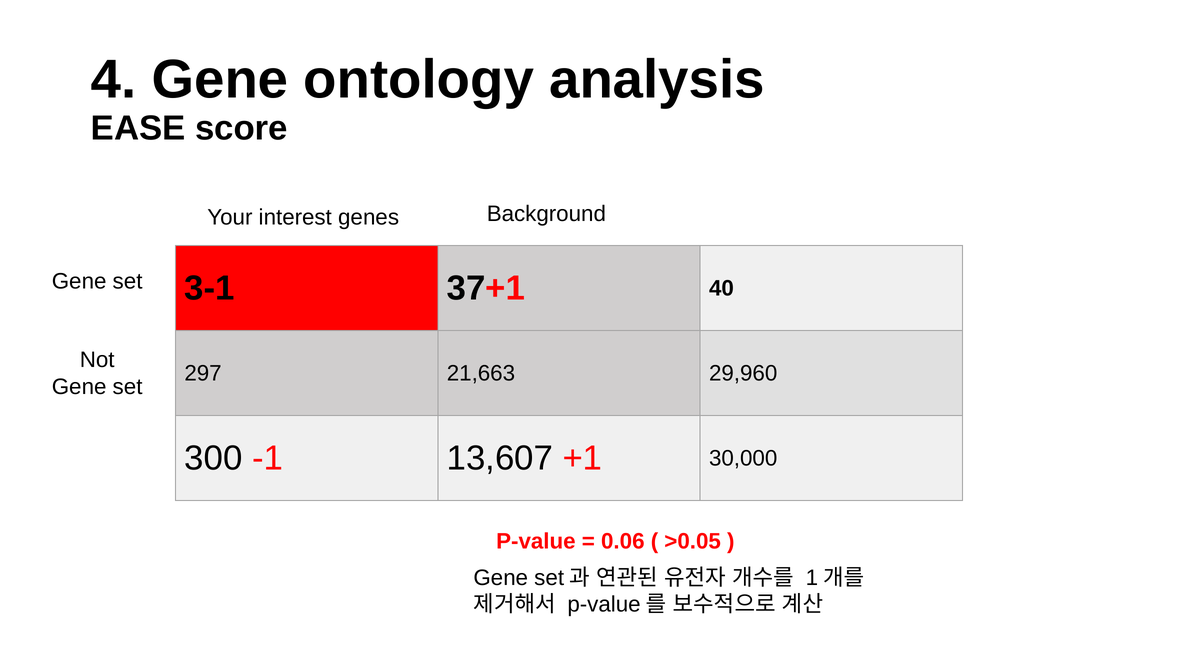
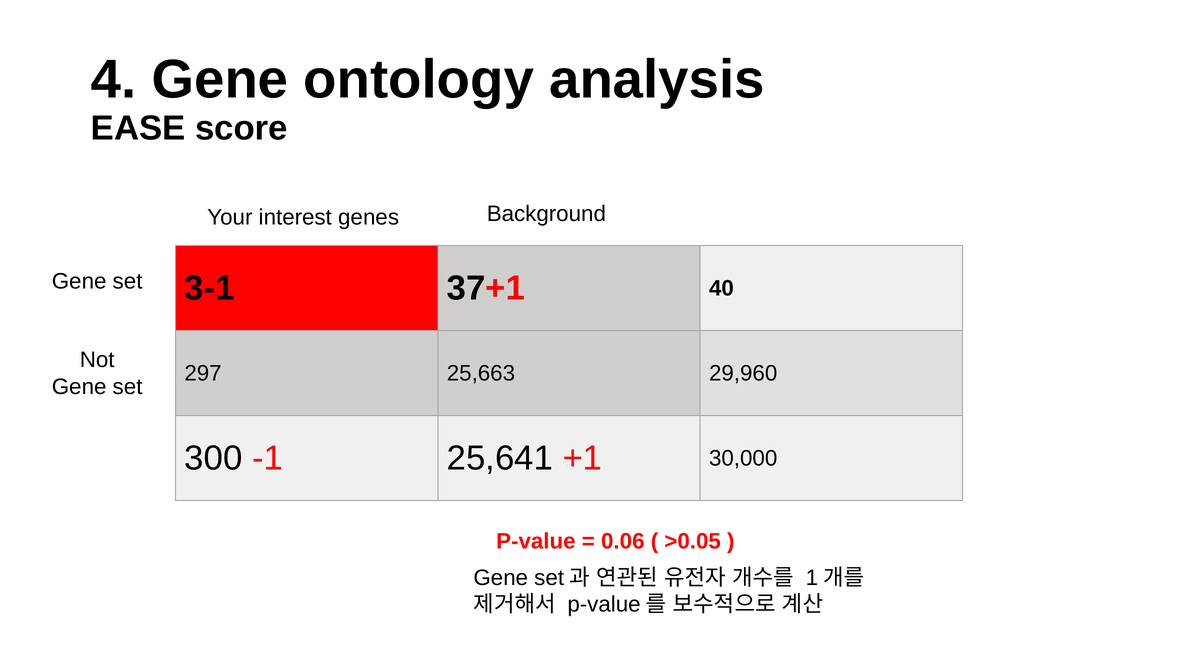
21,663: 21,663 -> 25,663 (481, 373)
13,607: 13,607 -> 25,641 (500, 459)
